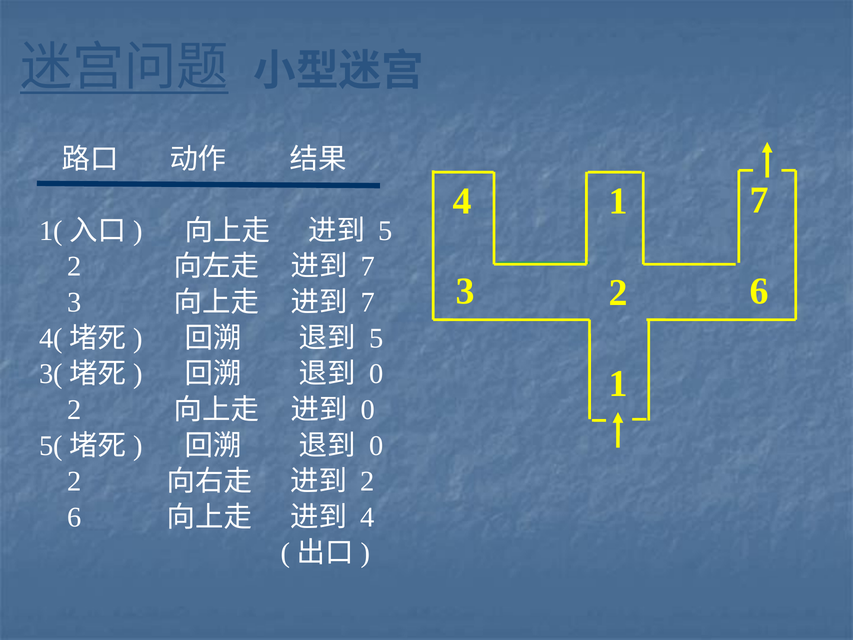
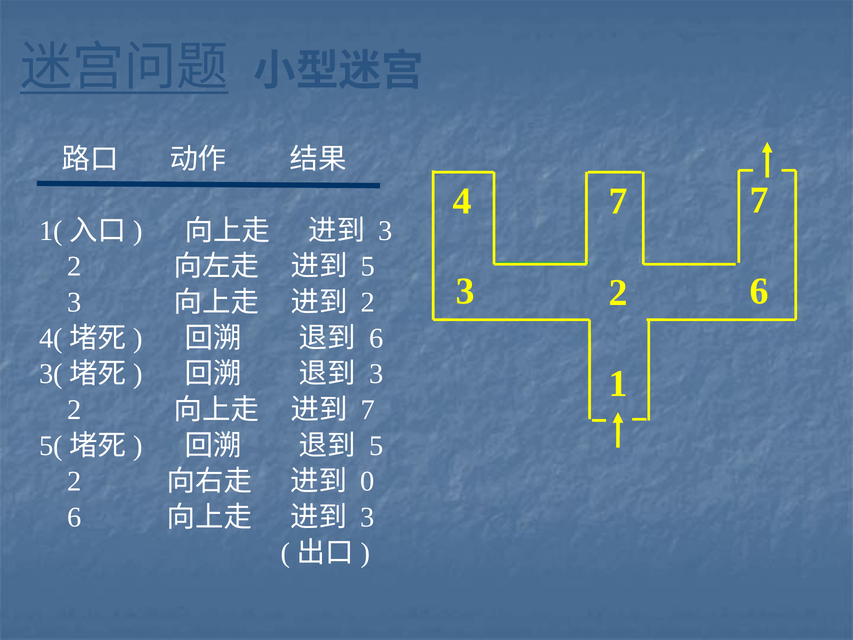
4 1: 1 -> 7 (618, 201)
5: 5 -> 3 (385, 231)
7: 7 -> 5 (368, 266)
7: 7 -> 2 (368, 302)
5: 5 -> 6 (376, 338)
0: 0 -> 3 (376, 374)
0: 0 -> 7 (368, 410)
0: 0 -> 5 (376, 445)
2: 2 -> 0 (367, 481)
4: 4 -> 3 (367, 517)
